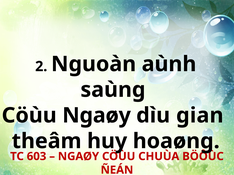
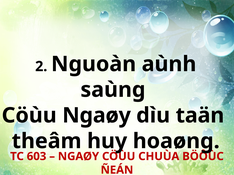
gian: gian -> taän (200, 116)
